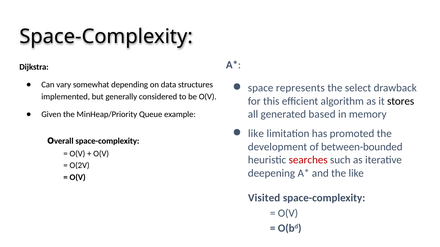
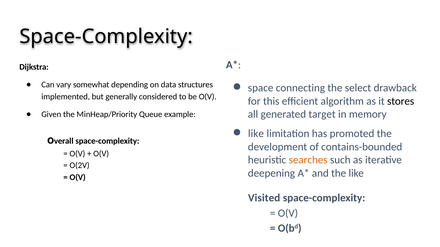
represents: represents -> connecting (300, 88)
based: based -> target (322, 115)
between-bounded: between-bounded -> contains-bounded (362, 147)
searches colour: red -> orange (308, 160)
